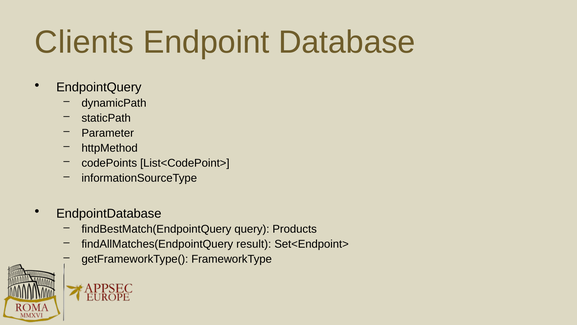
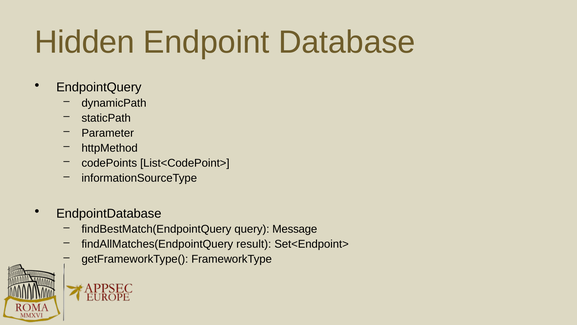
Clients: Clients -> Hidden (85, 42)
Products: Products -> Message (295, 229)
